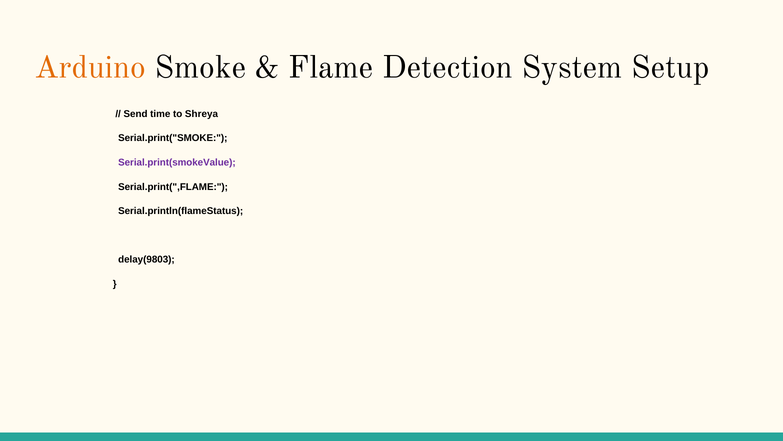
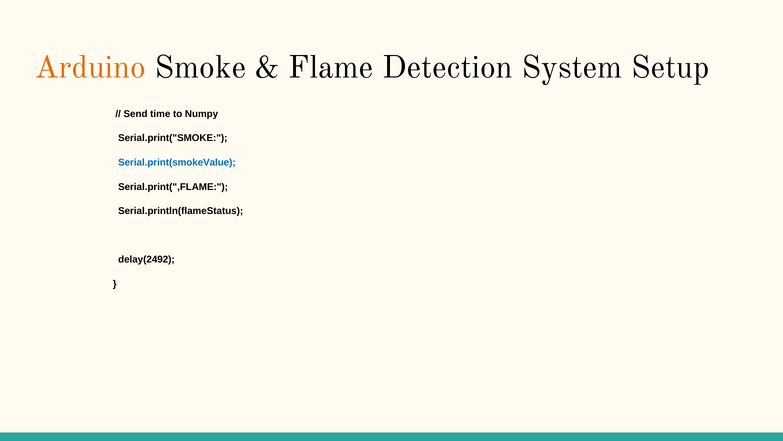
Shreya: Shreya -> Numpy (202, 114)
Serial.print(smokeValue colour: purple -> blue (177, 162)
delay(9803: delay(9803 -> delay(2492 (146, 259)
